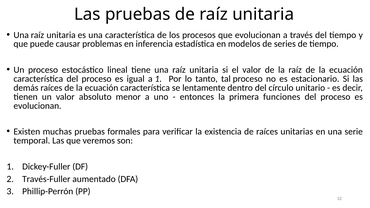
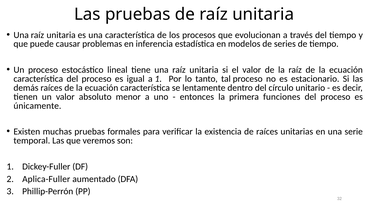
evolucionan: evolucionan -> únicamente (37, 106)
Través-Fuller: Través-Fuller -> Aplica-Fuller (46, 179)
